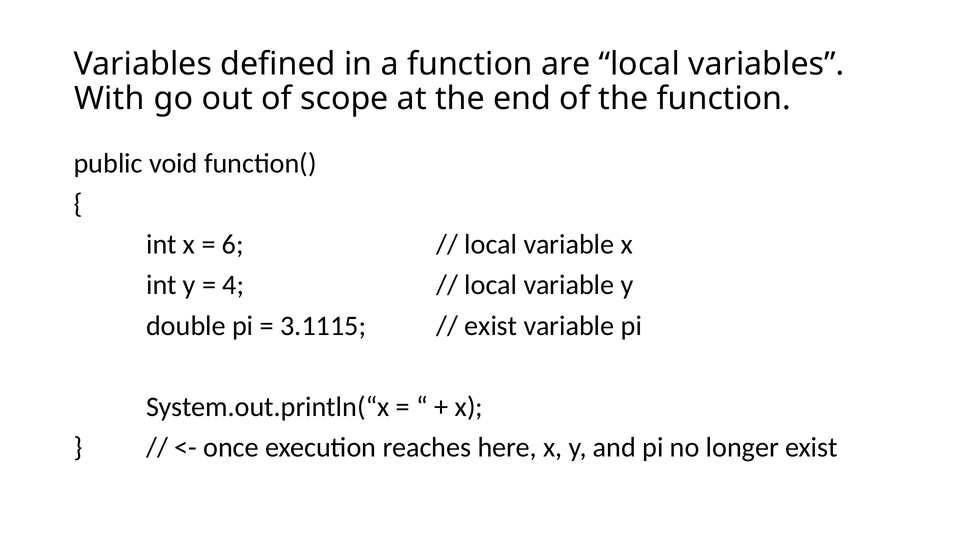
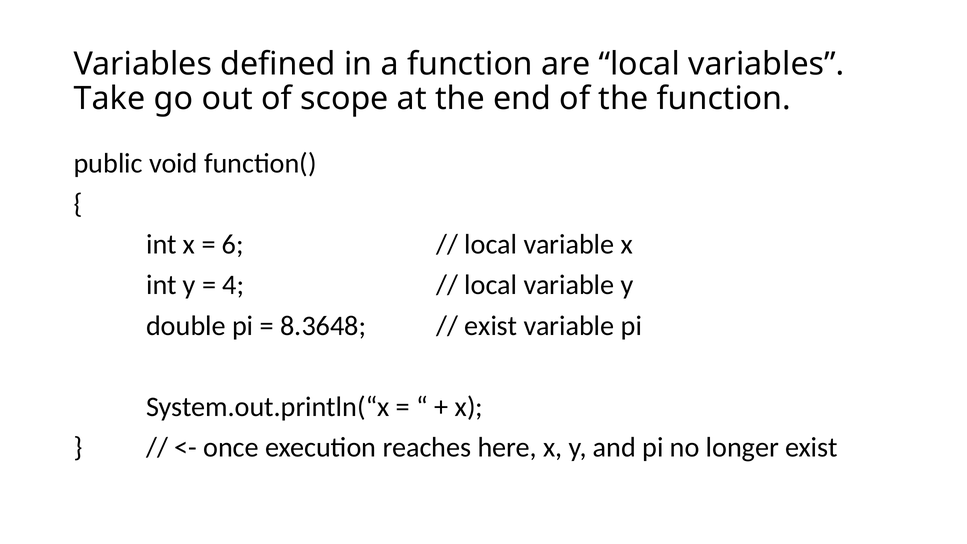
With: With -> Take (110, 99)
3.1115: 3.1115 -> 8.3648 (323, 326)
